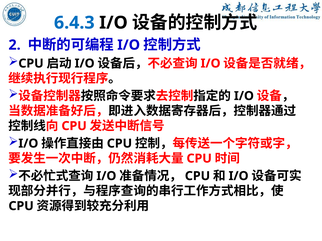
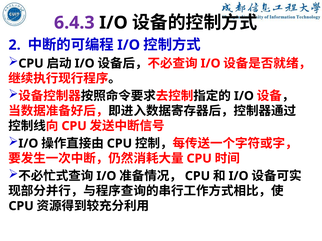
6.4.3 colour: blue -> purple (74, 23)
